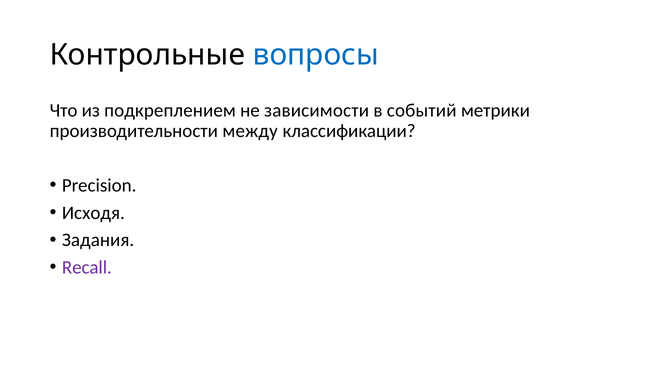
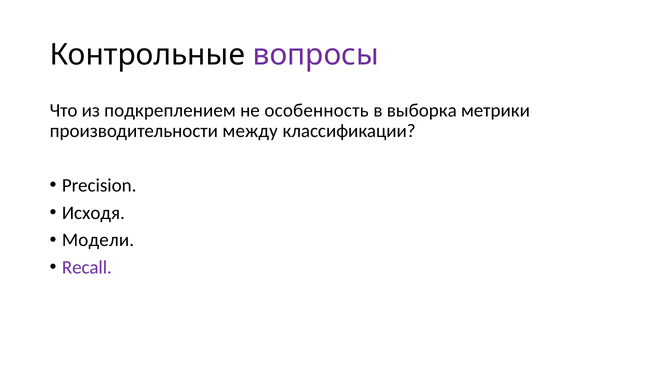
вопросы colour: blue -> purple (316, 55)
зависимости: зависимости -> особенность (317, 110)
событий: событий -> выборка (422, 110)
Задания: Задания -> Модели (98, 240)
